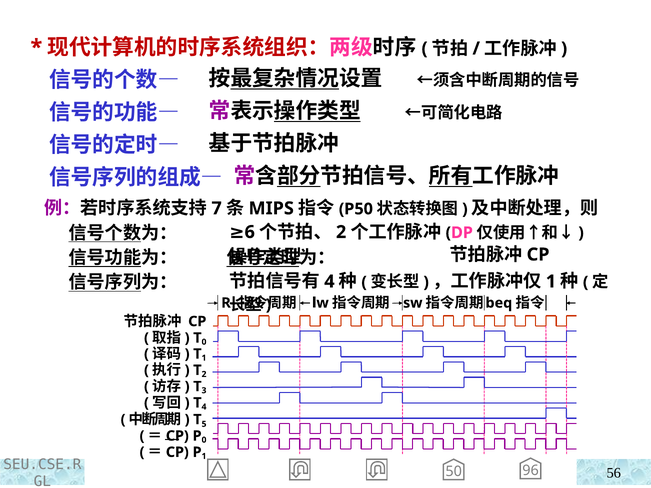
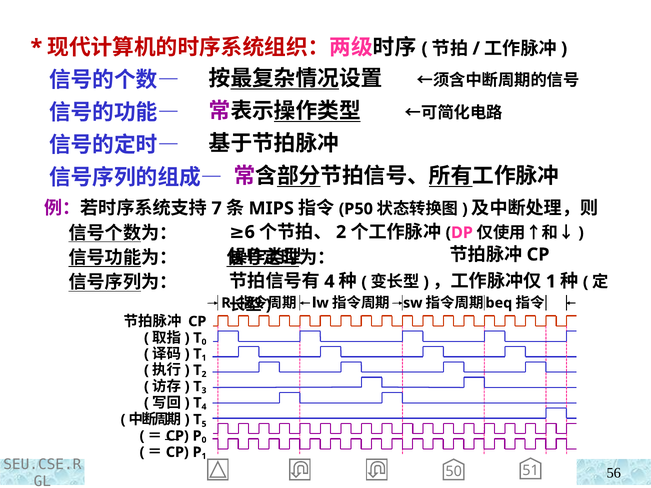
96: 96 -> 51 (531, 471)
